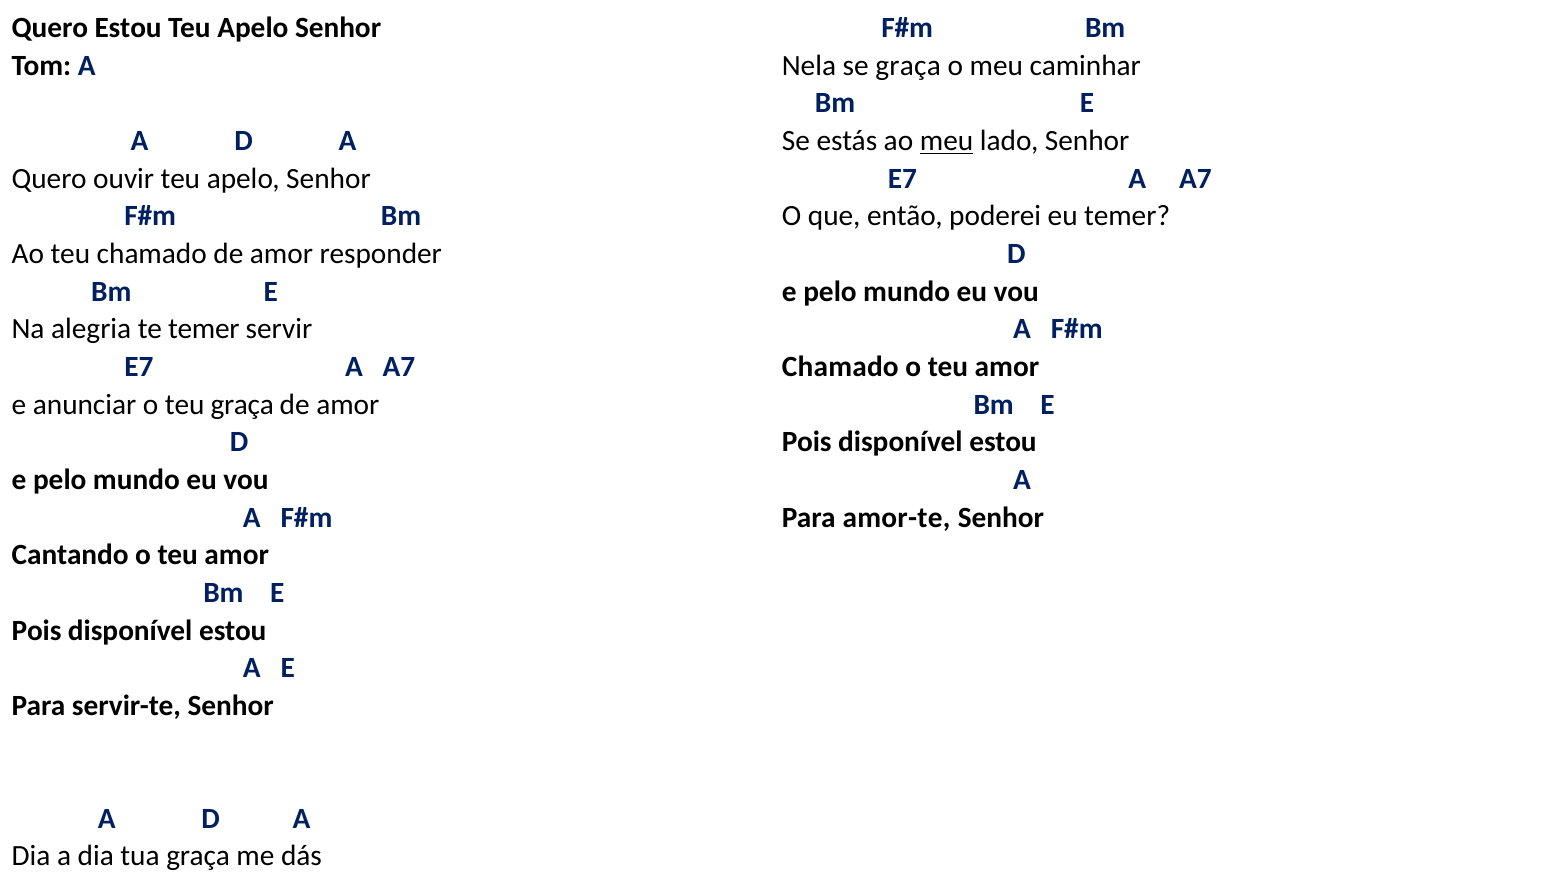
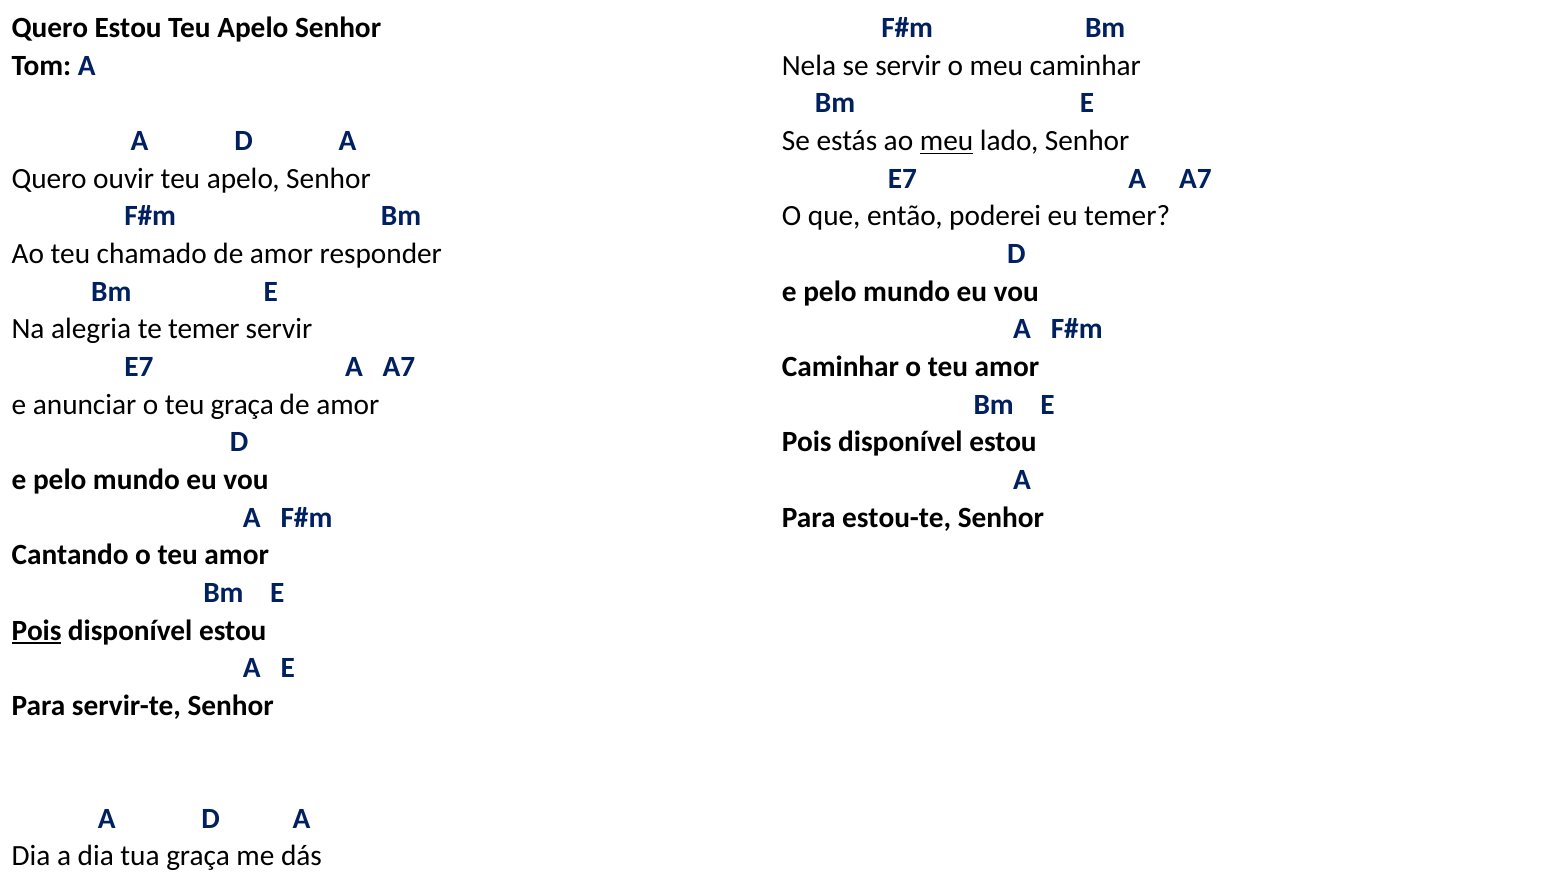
se graça: graça -> servir (908, 66)
Chamado: Chamado -> Caminhar (840, 367)
amor-te: amor-te -> estou-te (897, 517)
Pois underline: none -> present (37, 630)
